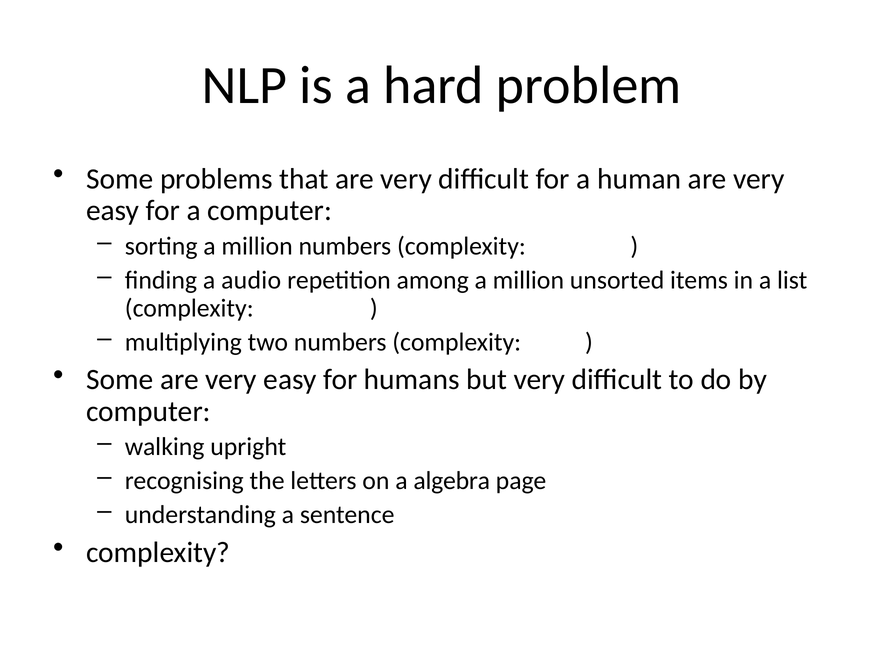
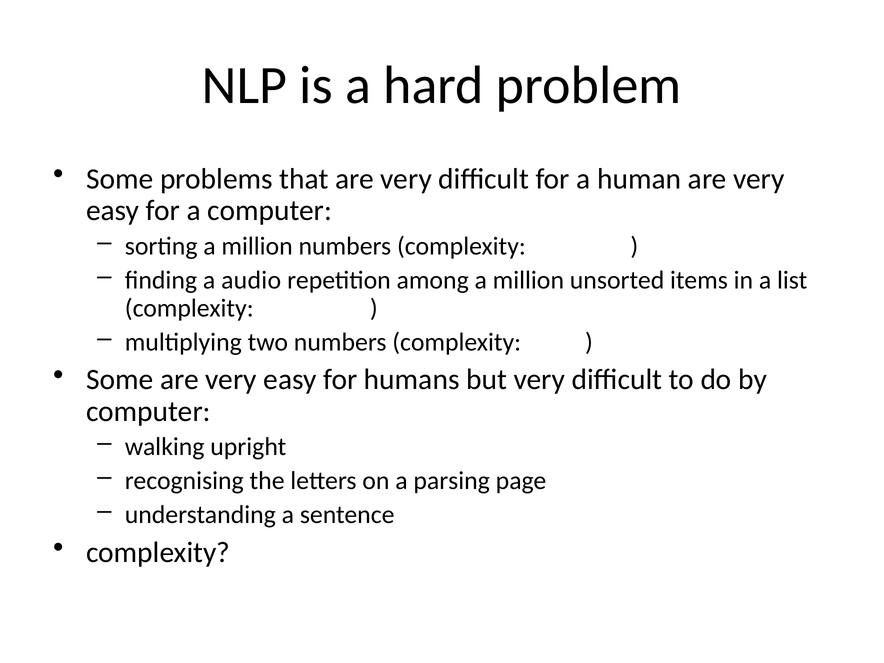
algebra: algebra -> parsing (452, 481)
